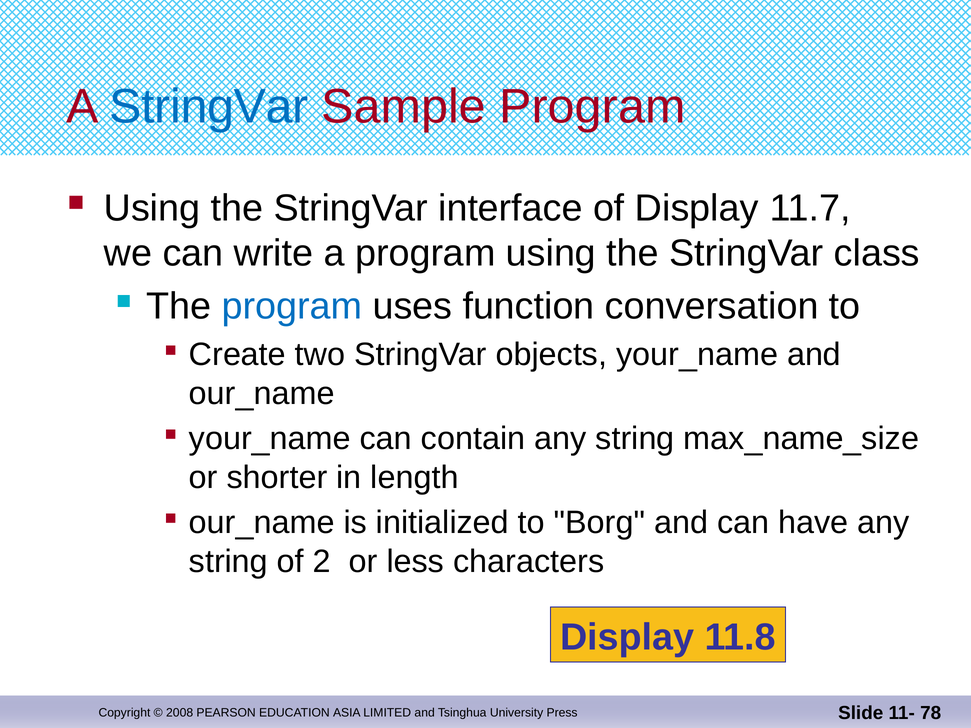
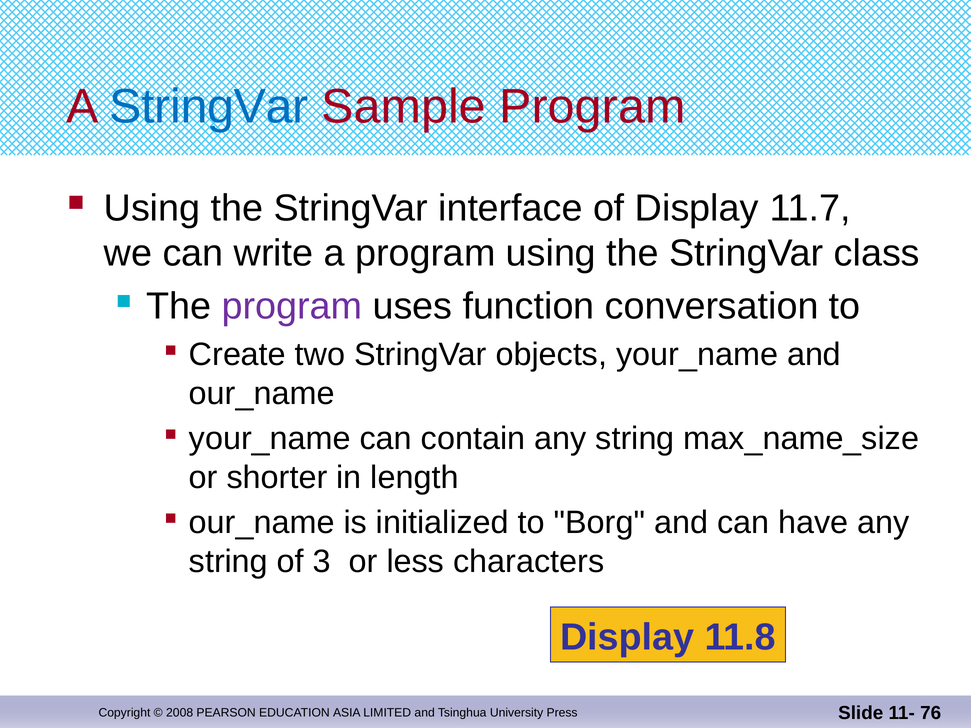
program colour: blue -> purple (292, 306)
2: 2 -> 3 (322, 562)
78: 78 -> 76 (931, 713)
